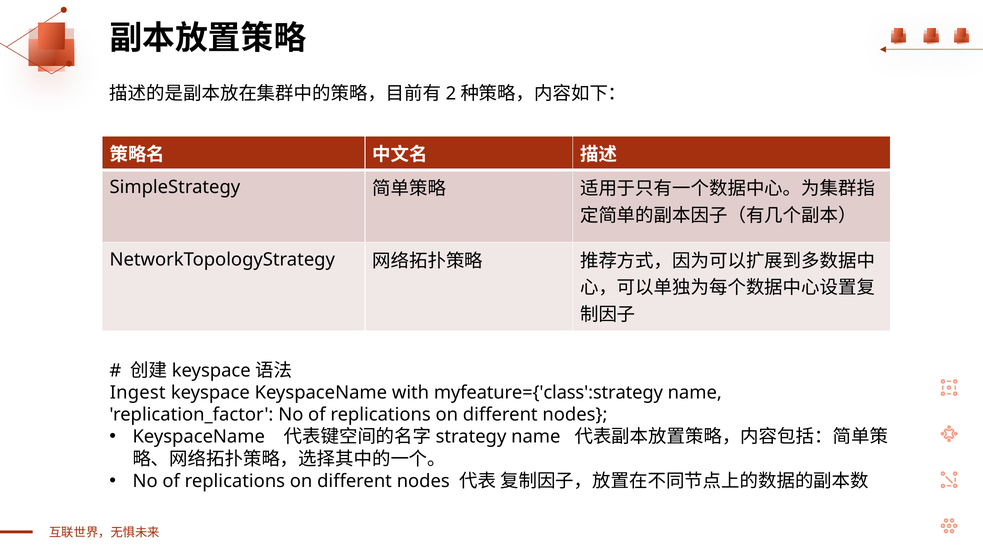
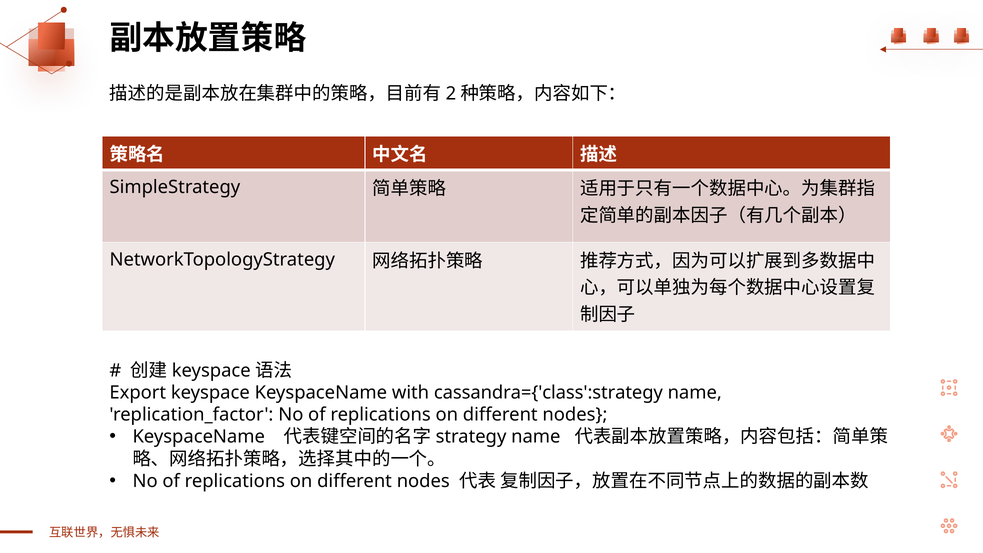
Ingest: Ingest -> Export (138, 393)
myfeature={'class':strategy: myfeature={'class':strategy -> cassandra={'class':strategy (548, 393)
